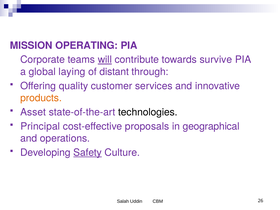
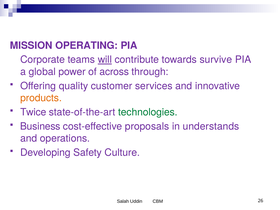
laying: laying -> power (72, 72)
distant: distant -> across (114, 72)
Asset: Asset -> Twice (33, 112)
technologies colour: black -> green (148, 112)
Principal: Principal -> Business (40, 126)
geographical: geographical -> understands (211, 126)
Safety underline: present -> none (88, 153)
